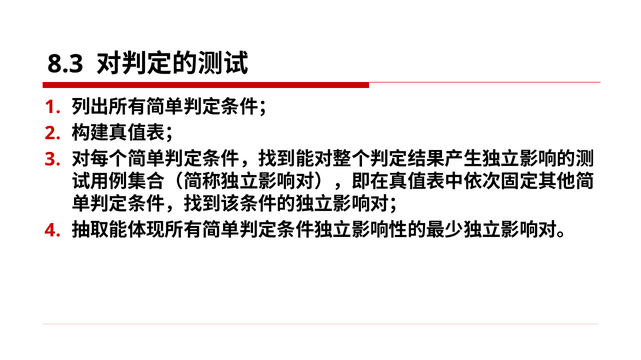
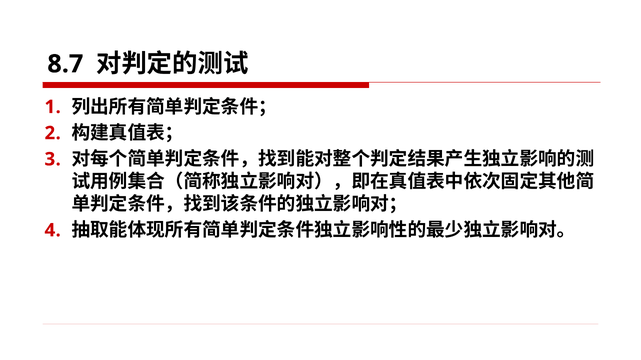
8.3: 8.3 -> 8.7 (65, 64)
